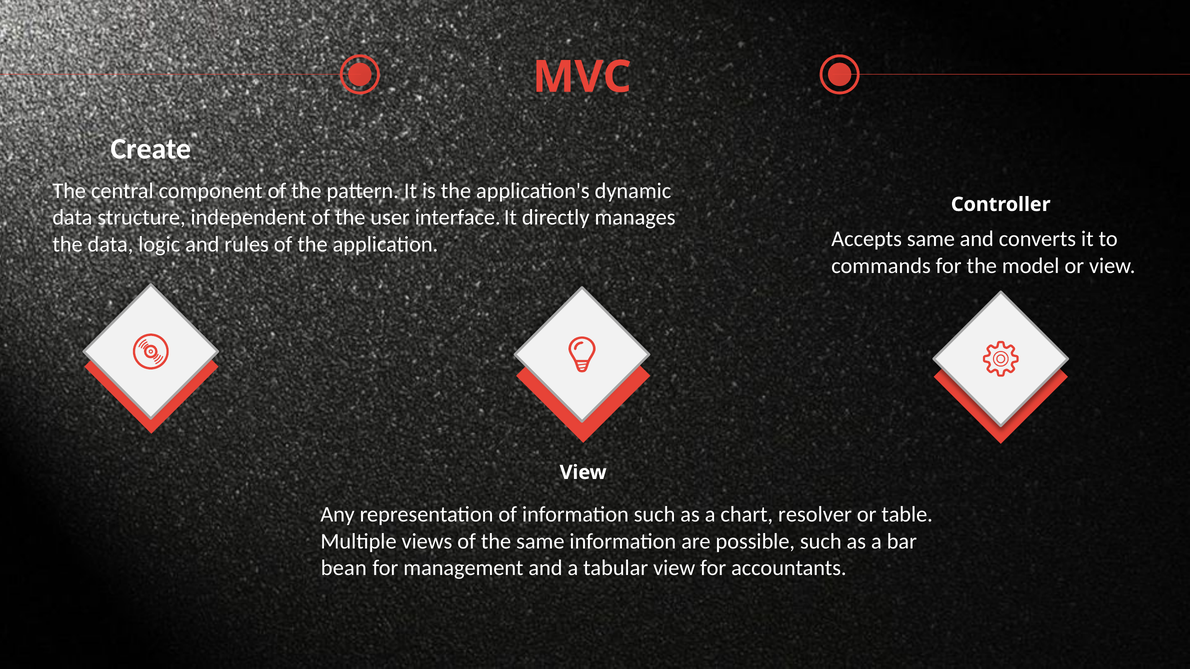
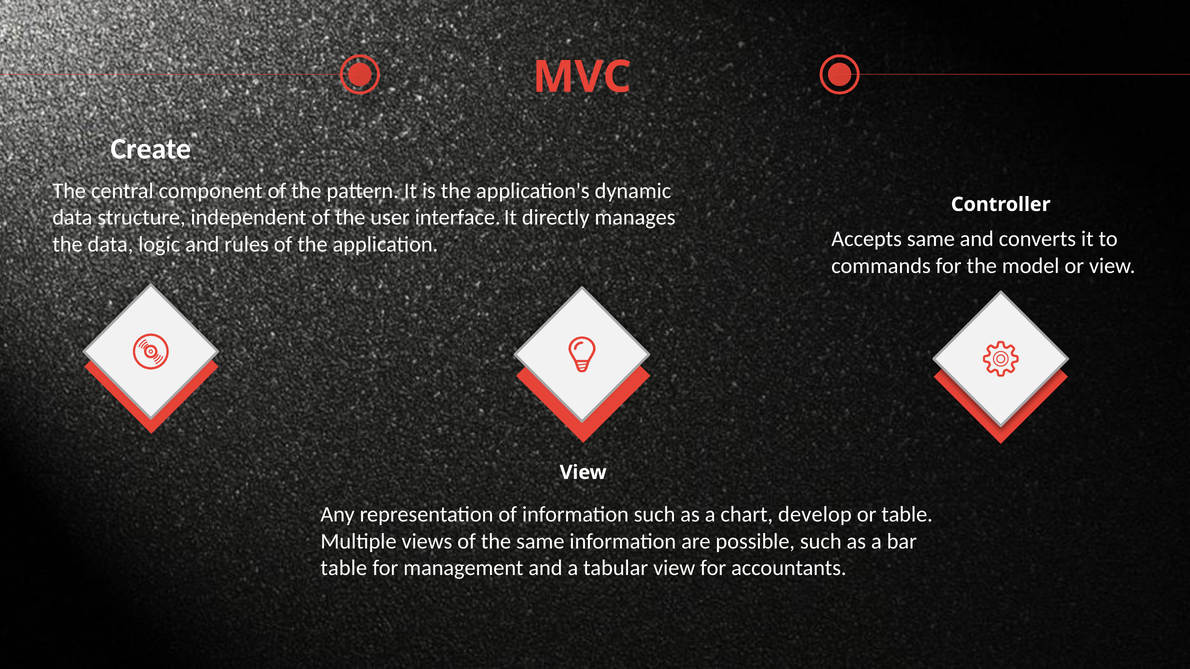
resolver: resolver -> develop (815, 515)
bean: bean -> table (344, 568)
